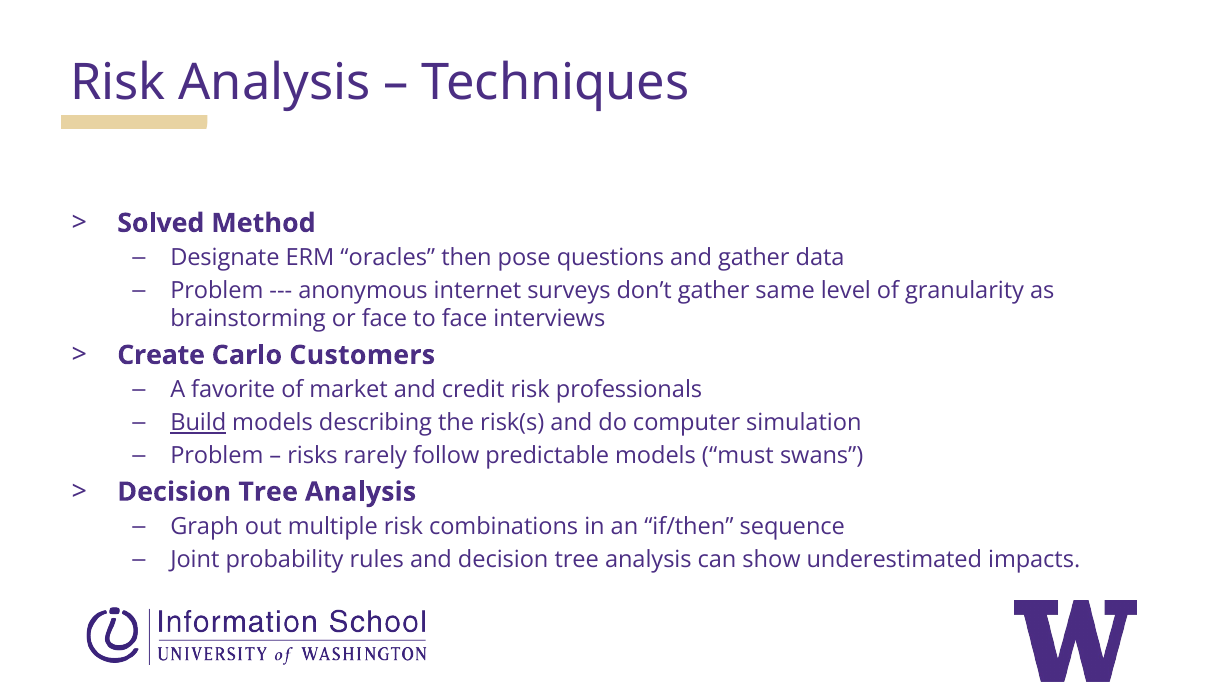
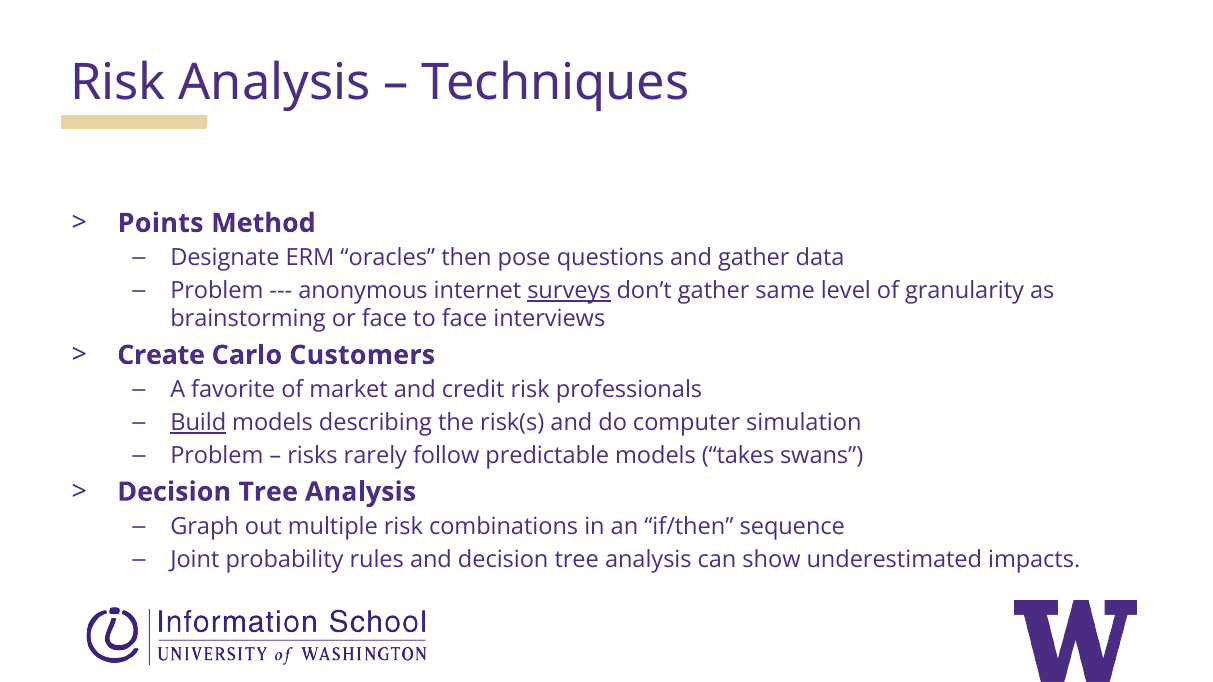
Solved: Solved -> Points (161, 223)
surveys underline: none -> present (569, 291)
must: must -> takes (738, 456)
